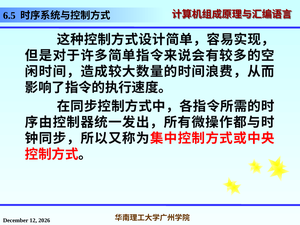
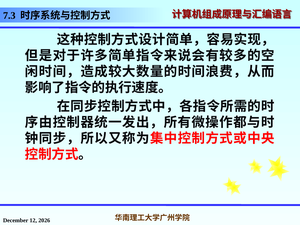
6.5: 6.5 -> 7.3 (9, 16)
